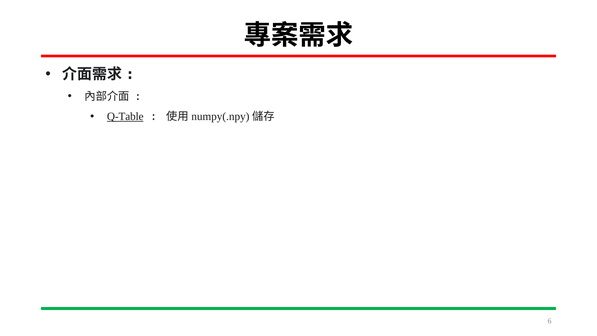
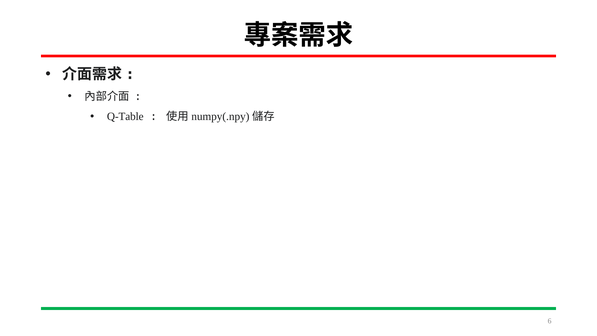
Q-Table underline: present -> none (125, 117)
